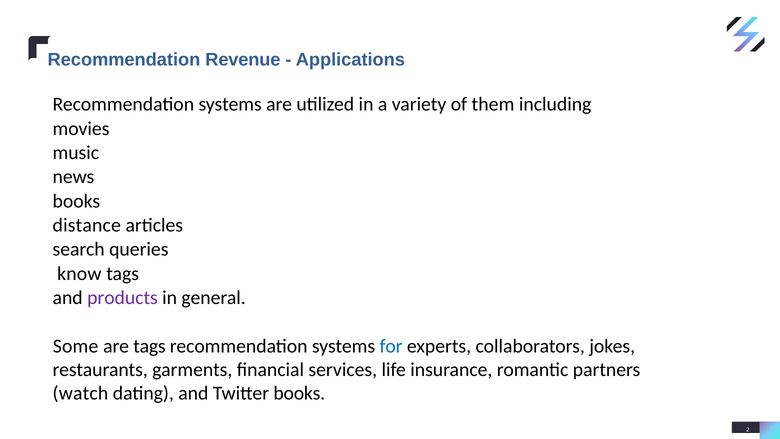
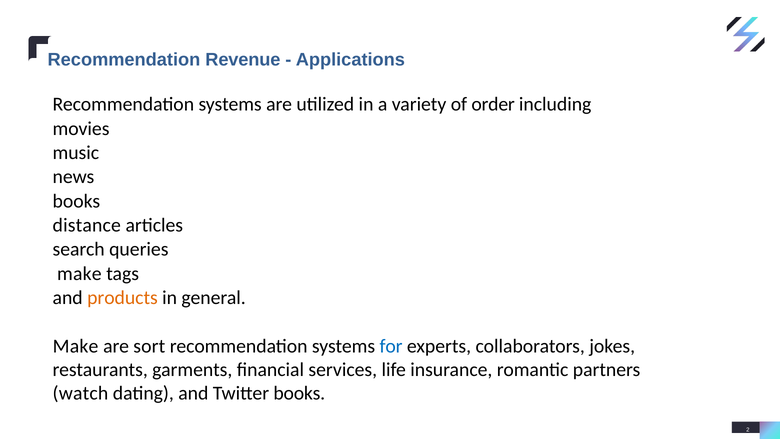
them: them -> order (493, 104)
know: know -> make (79, 273)
products colour: purple -> orange (122, 298)
Some: Some -> Make (76, 346)
are tags: tags -> sort (149, 346)
